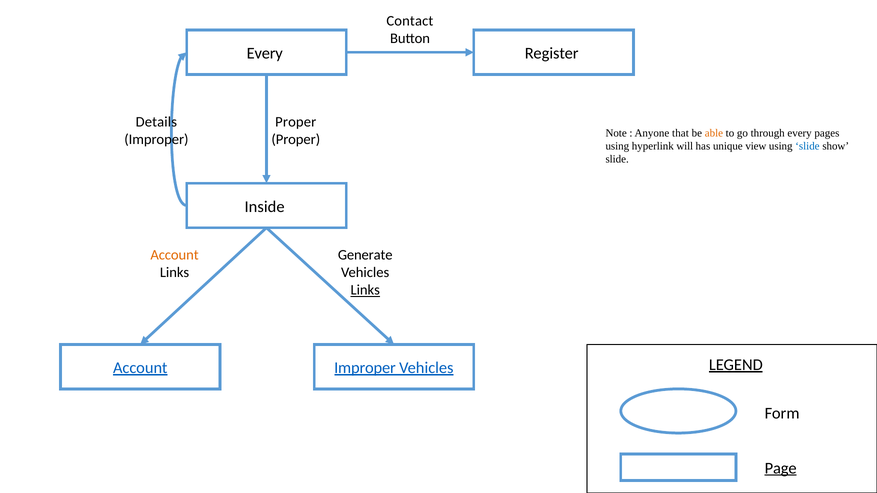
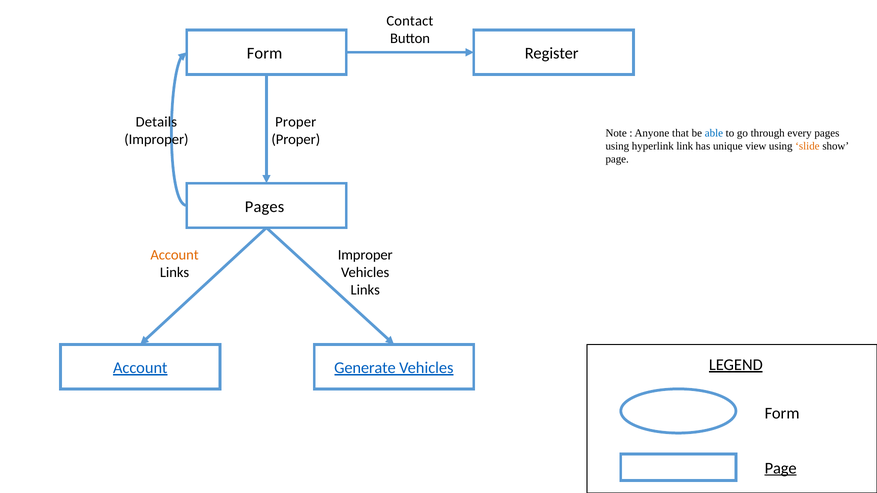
Every: Every -> Form (265, 54)
able colour: orange -> blue (714, 133)
will: will -> link (685, 146)
slide colour: blue -> orange (807, 146)
slide: slide -> page (617, 159)
Inside: Inside -> Pages (265, 207)
Generate: Generate -> Improper (365, 255)
Links underline: present -> none (365, 290)
Account Improper: Improper -> Generate (365, 368)
